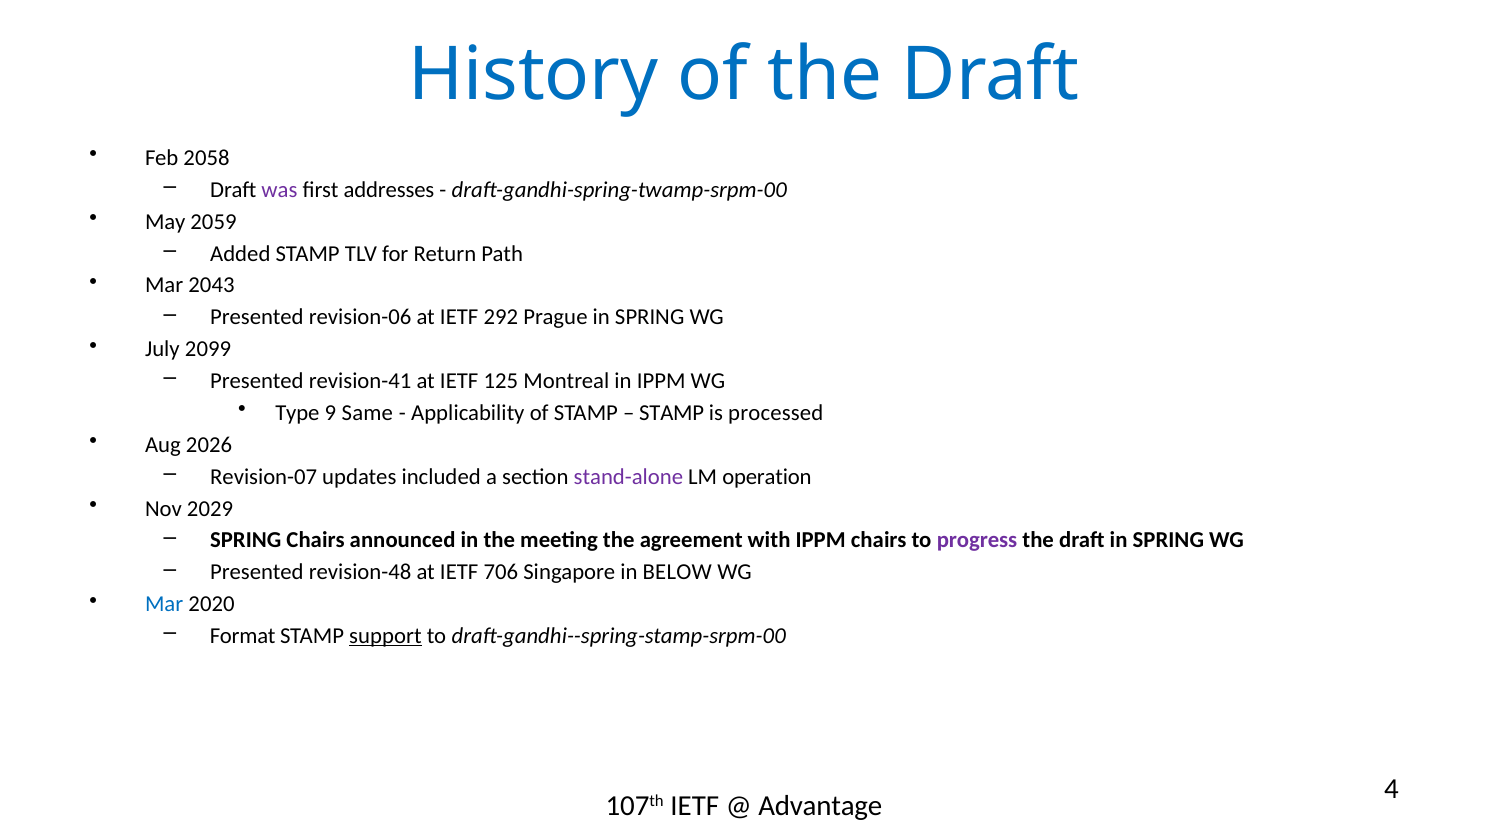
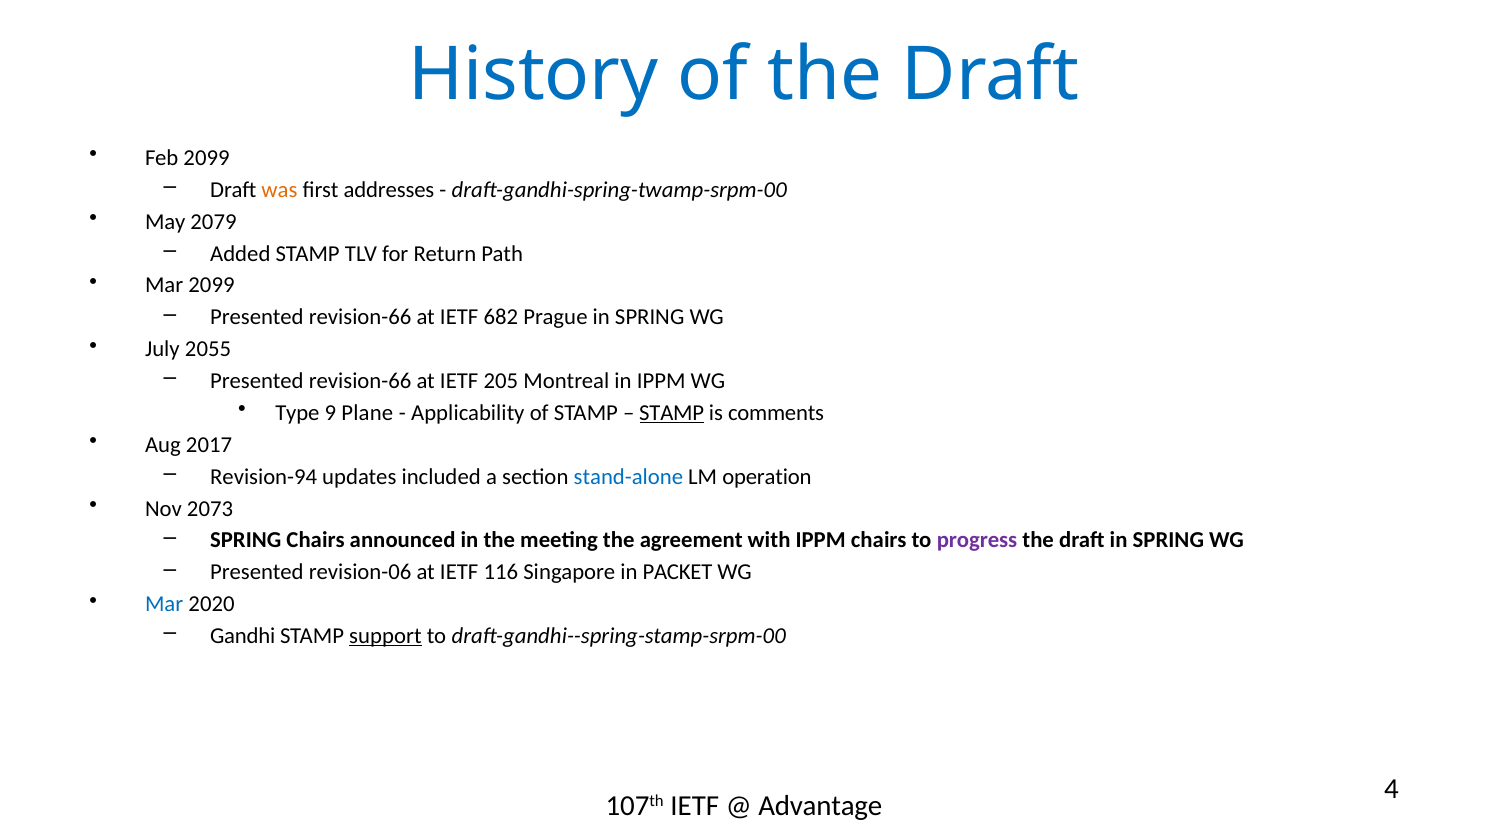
Feb 2058: 2058 -> 2099 (207, 158)
was colour: purple -> orange (279, 190)
2059: 2059 -> 2079 (214, 222)
Mar 2043: 2043 -> 2099 (212, 285)
revision-06: revision-06 -> revision-66 (360, 317)
292: 292 -> 682 (501, 317)
2099: 2099 -> 2055 (208, 349)
revision-41: revision-41 -> revision-66 (360, 381)
125: 125 -> 205 (501, 381)
Same: Same -> Plane (367, 413)
STAMP underline: none -> present (672, 413)
processed: processed -> comments (776, 413)
2026: 2026 -> 2017 (209, 445)
Revision-07: Revision-07 -> Revision-94 (264, 477)
stand-alone colour: purple -> blue (628, 477)
2029: 2029 -> 2073 (210, 509)
revision-48: revision-48 -> revision-06 (360, 572)
706: 706 -> 116 (501, 572)
BELOW: BELOW -> PACKET (677, 572)
Format: Format -> Gandhi (243, 636)
